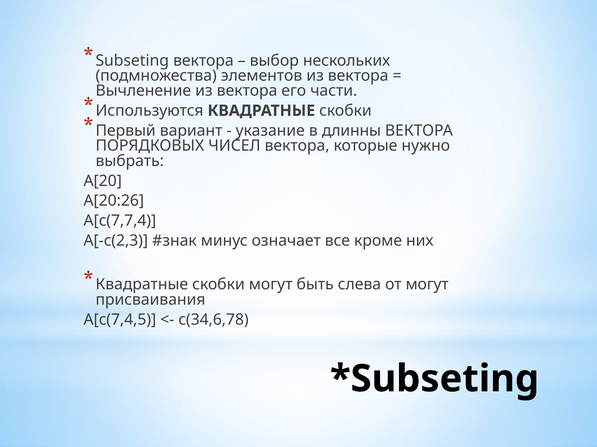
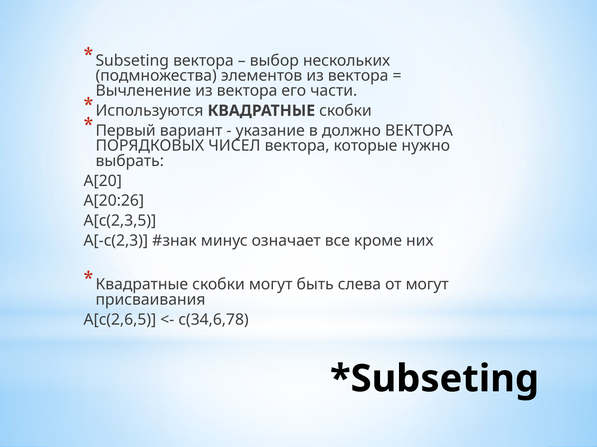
длинны: длинны -> должно (351, 131)
A[c(7,7,4: A[c(7,7,4 -> A[c(2,3,5 (120, 221)
A[c(7,4,5: A[c(7,4,5 -> A[c(2,6,5 (120, 320)
